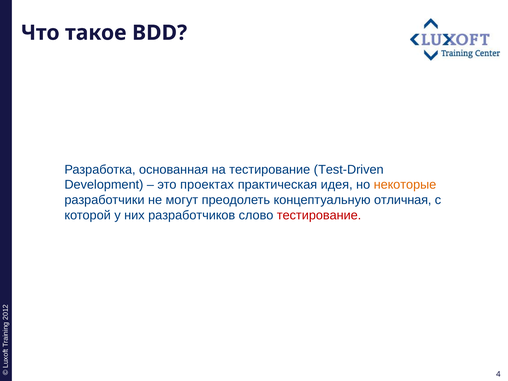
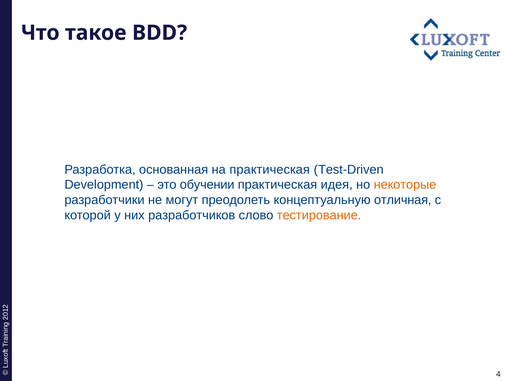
на тестирование: тестирование -> практическая (270, 170)
проектах: проектах -> обучении (207, 185)
тестирование colour: red -> orange (319, 215)
